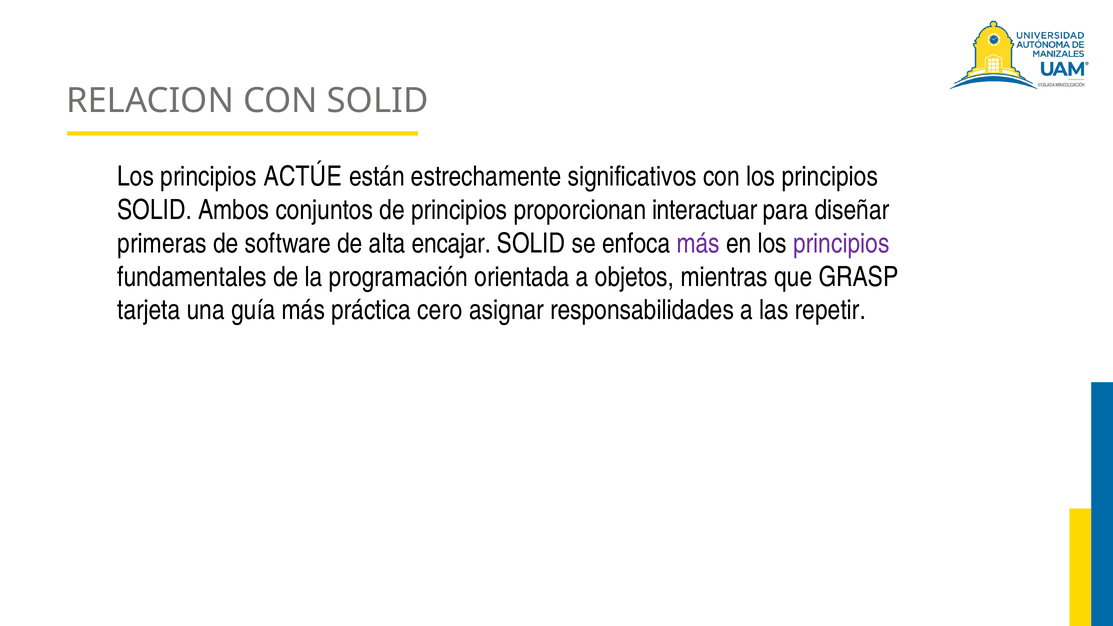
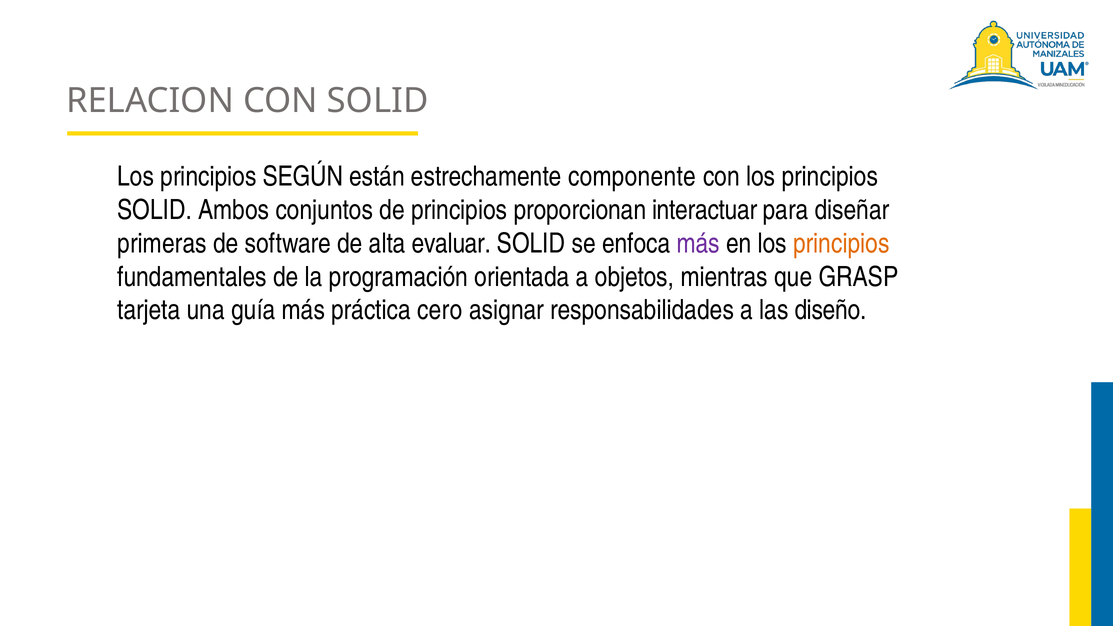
ACTÚE: ACTÚE -> SEGÚN (303, 177)
significativos: significativos -> componente (632, 177)
encajar: encajar -> evaluar (451, 244)
principios colour: purple -> orange (841, 244)
repetir: repetir -> diseño (831, 310)
